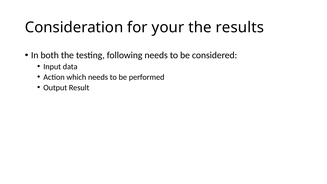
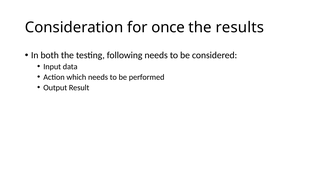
your: your -> once (168, 27)
